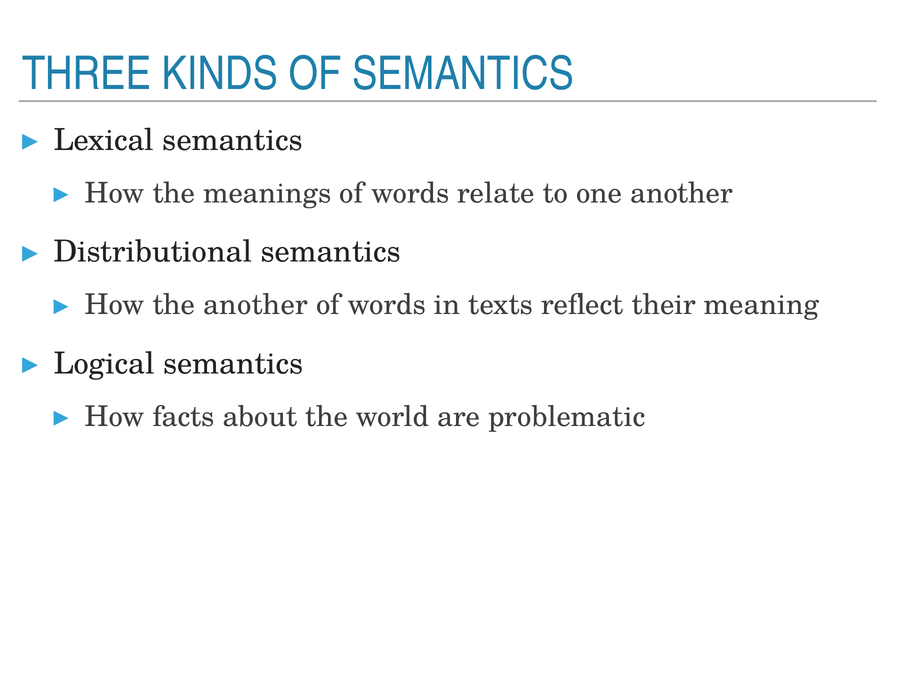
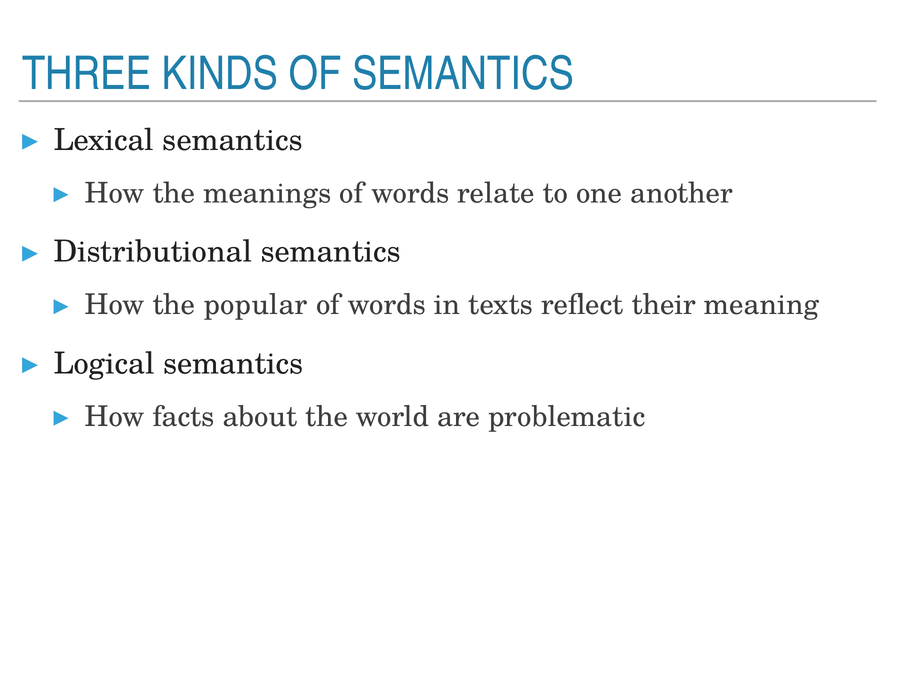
the another: another -> popular (256, 305)
